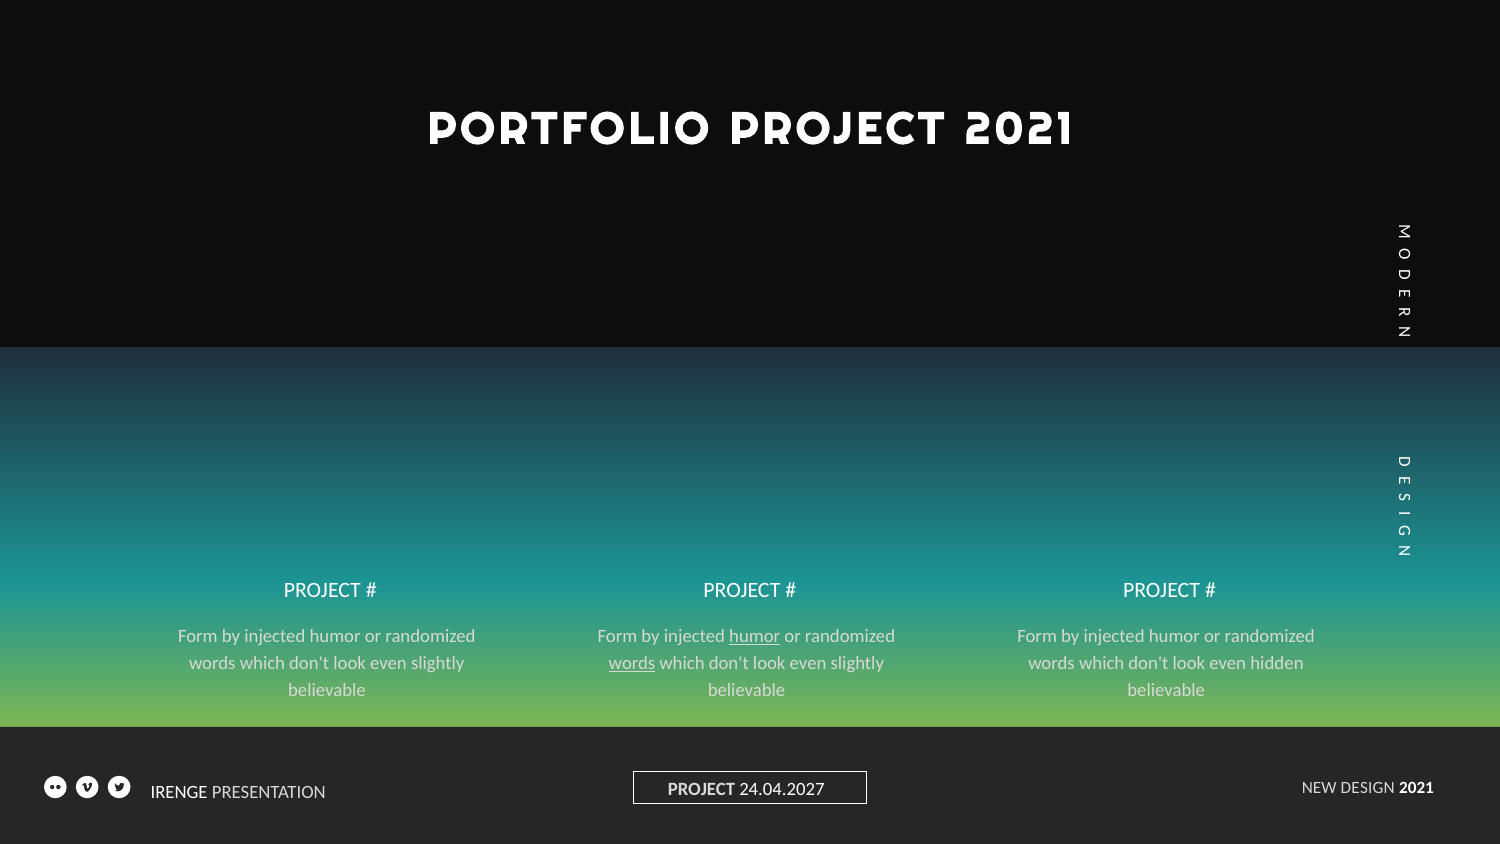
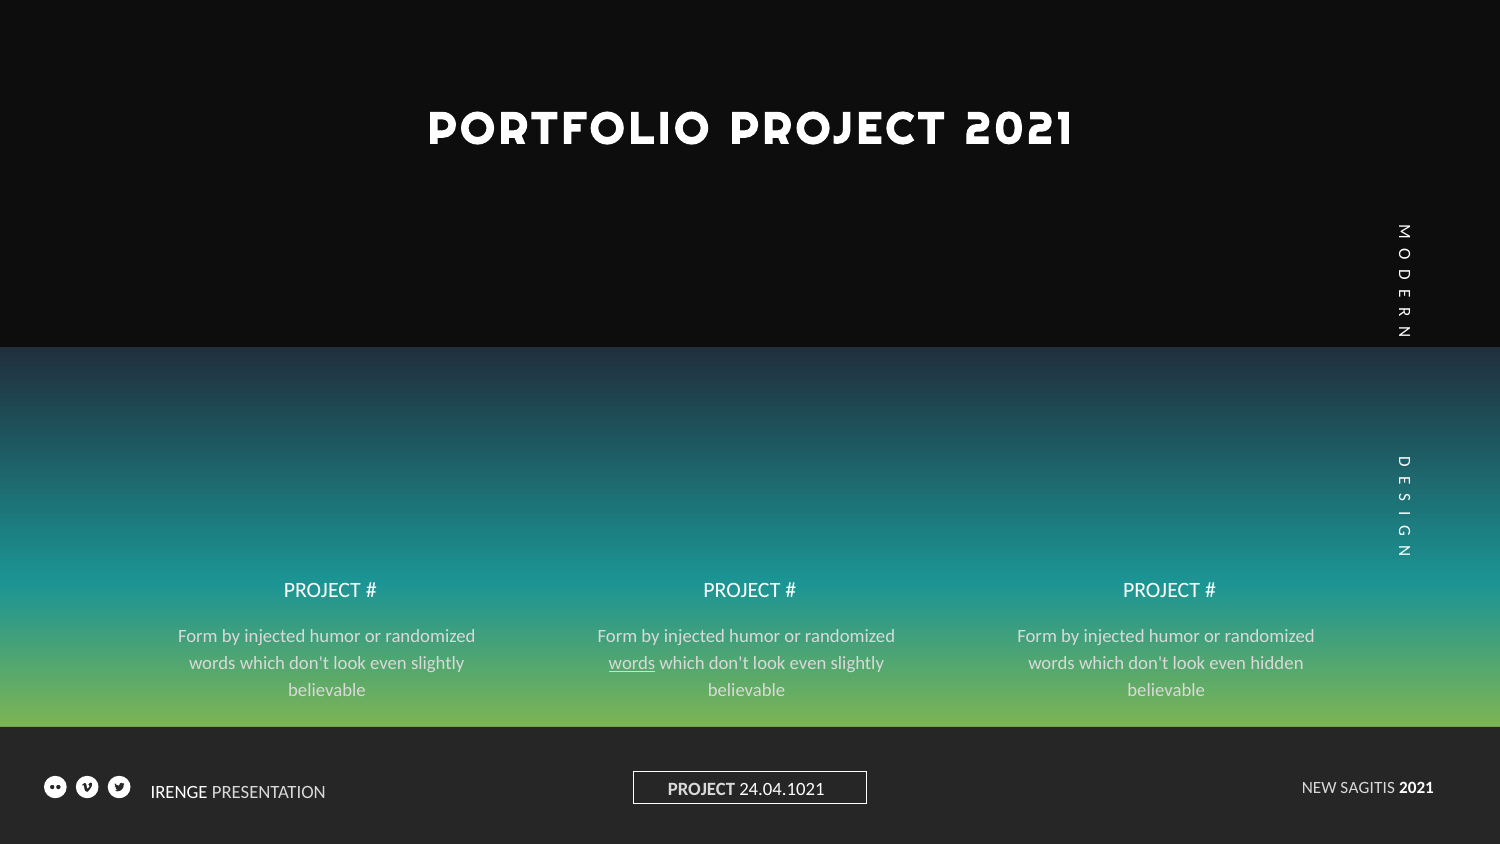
humor underline: present -> none (755, 636)
24.04.2027: 24.04.2027 -> 24.04.1021 (782, 789)
DESIGN: DESIGN -> SAGITIS (1368, 788)
